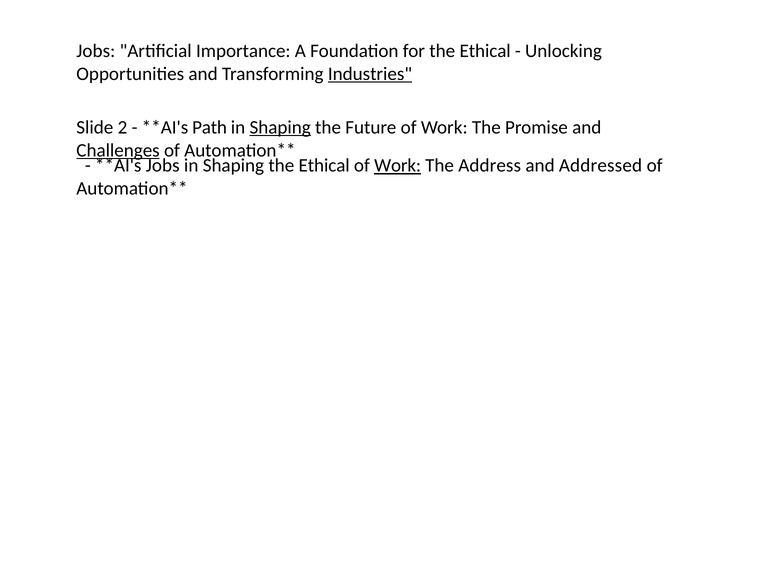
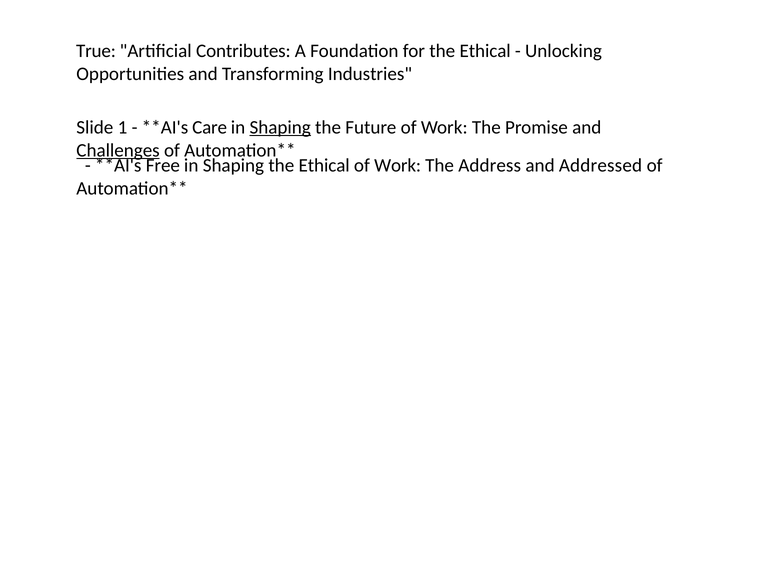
Jobs: Jobs -> True (96, 51)
Importance: Importance -> Contributes (243, 51)
Industries underline: present -> none (370, 74)
2: 2 -> 1 (123, 127)
Path: Path -> Care (210, 127)
Jobs: Jobs -> Free (163, 166)
Work underline: present -> none (398, 166)
